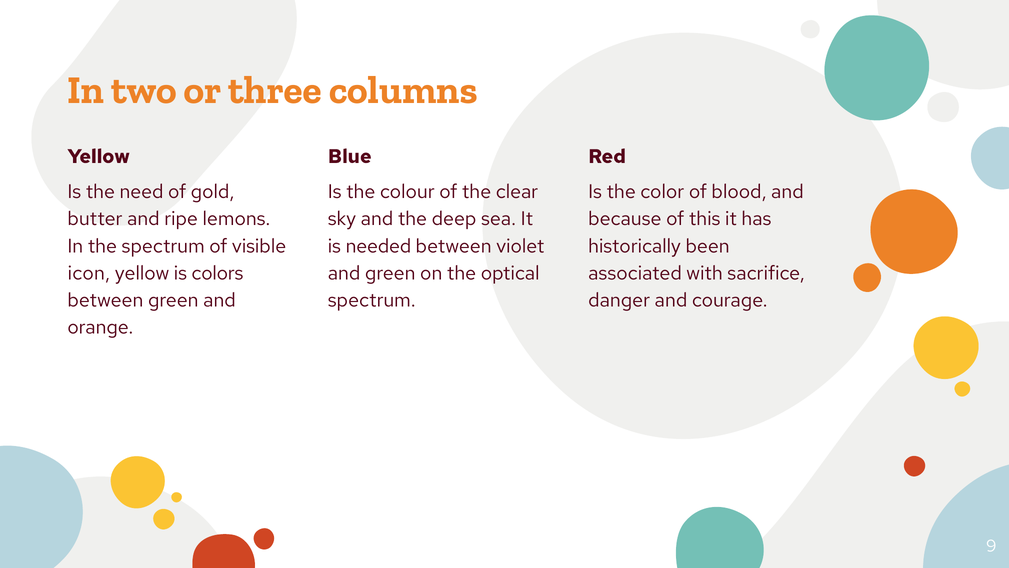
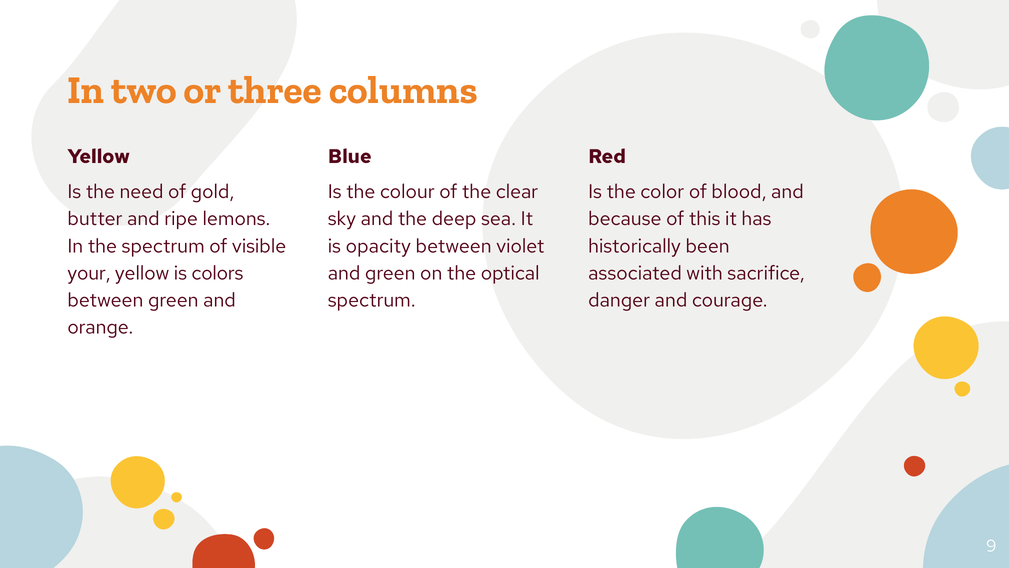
needed: needed -> opacity (378, 246)
icon: icon -> your (89, 273)
